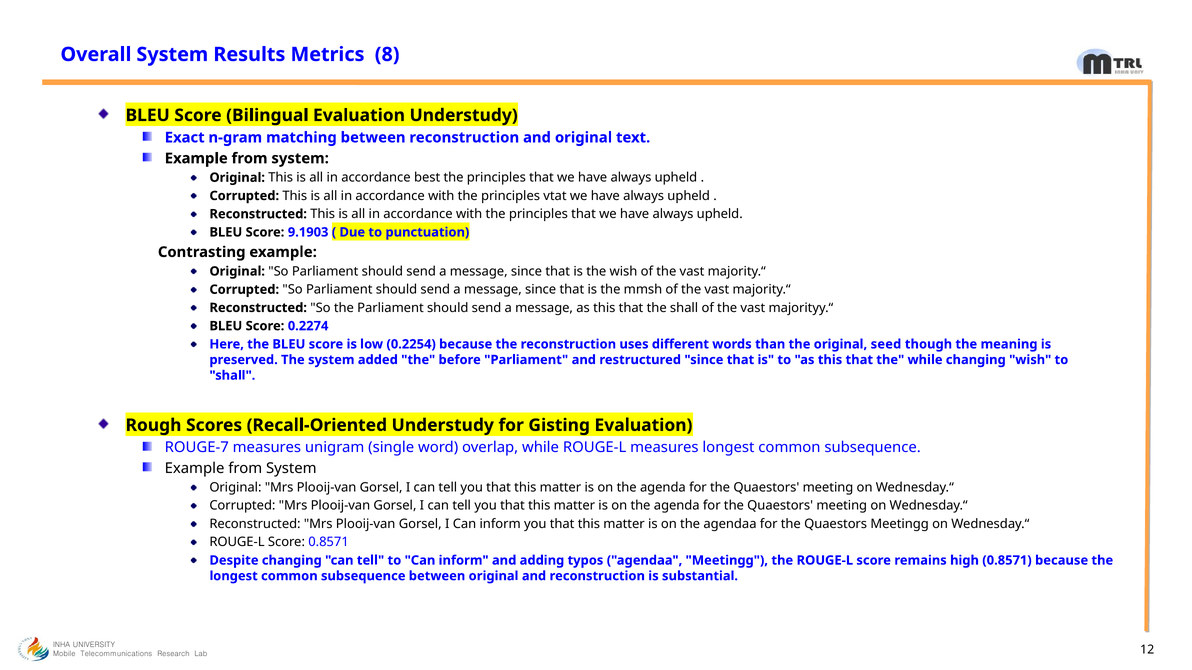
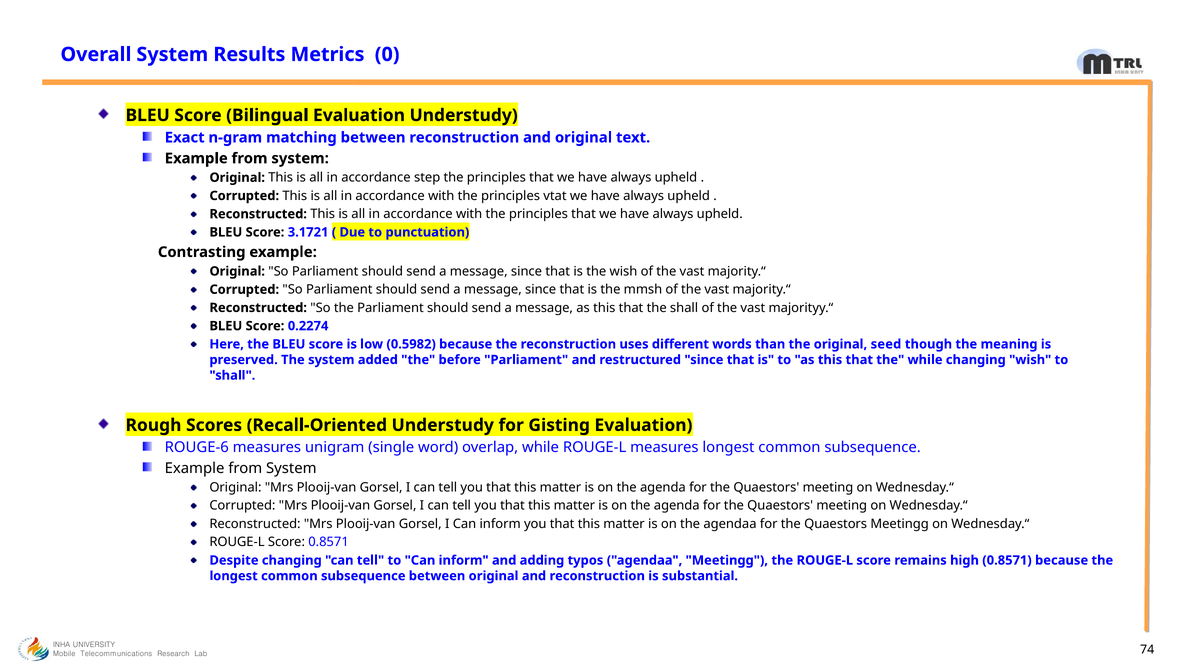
8: 8 -> 0 (387, 55)
best: best -> step (427, 178)
9.1903: 9.1903 -> 3.1721 (308, 232)
0.2254: 0.2254 -> 0.5982 (411, 344)
ROUGE-7: ROUGE-7 -> ROUGE-6 (197, 448)
12: 12 -> 74 (1147, 650)
